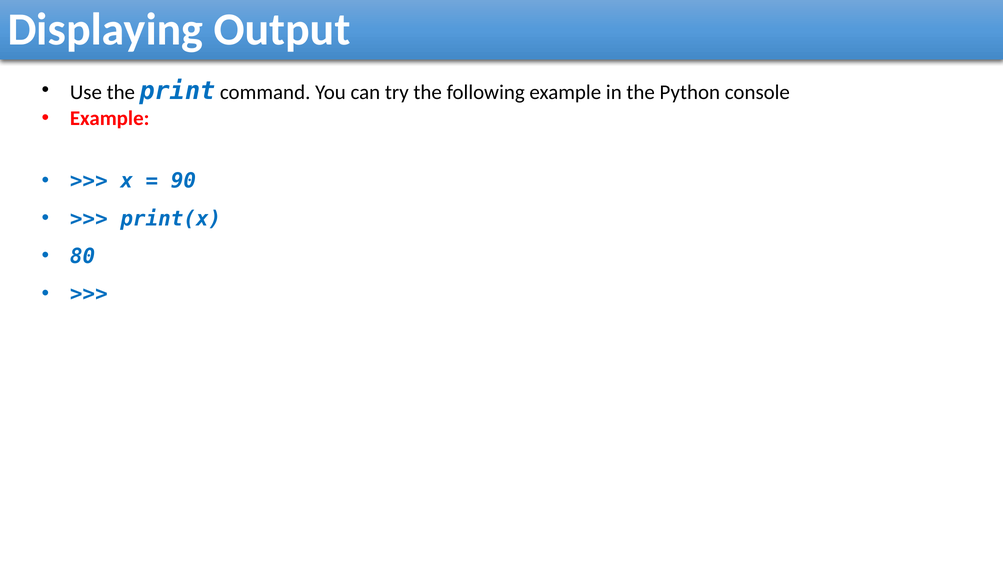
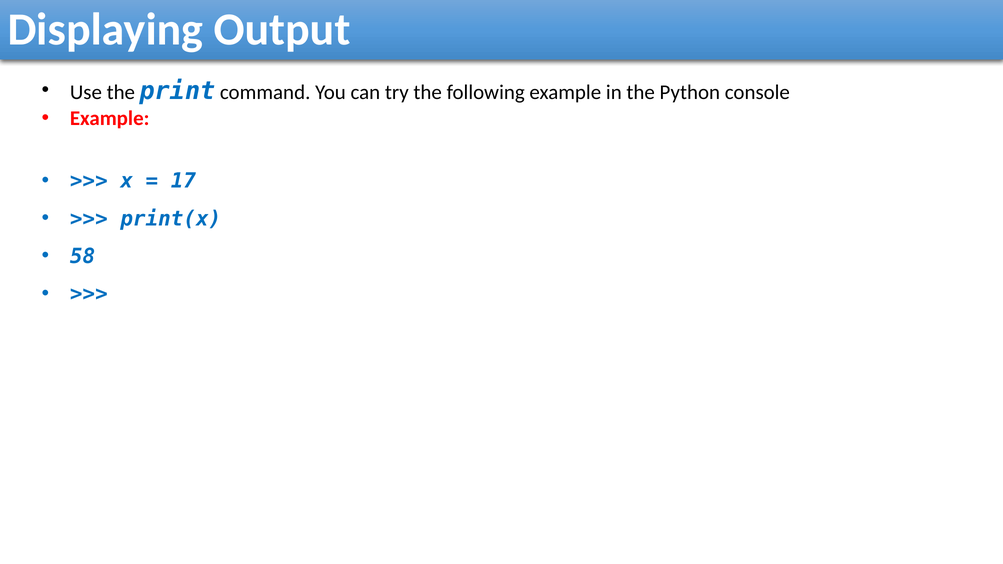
90: 90 -> 17 (183, 181)
80: 80 -> 58 (83, 256)
